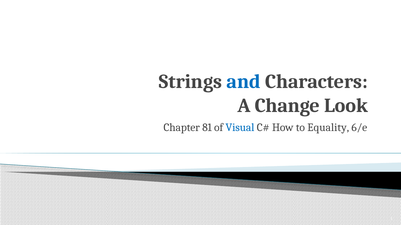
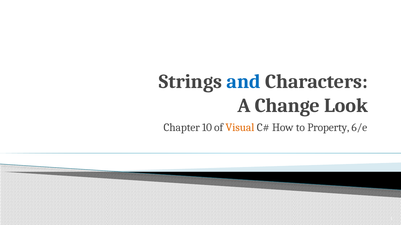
81: 81 -> 10 (207, 128)
Visual colour: blue -> orange (240, 128)
Equality: Equality -> Property (328, 128)
